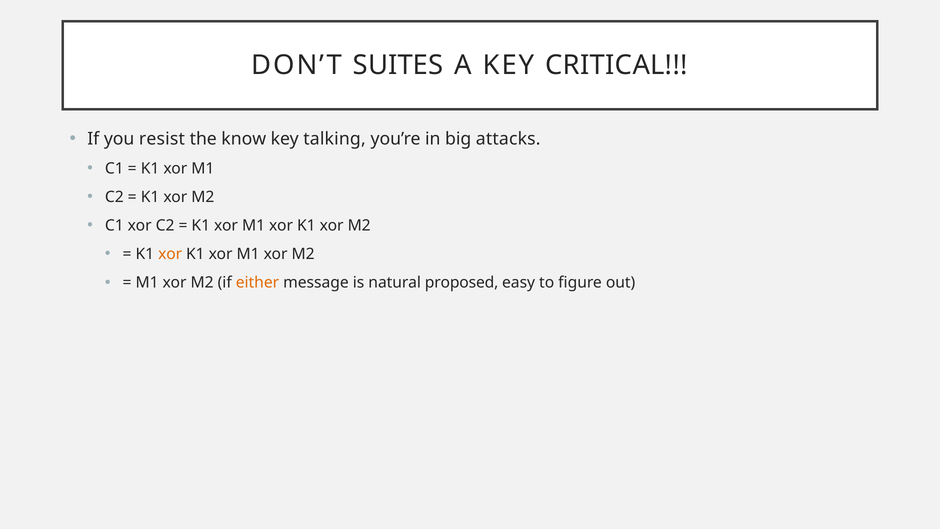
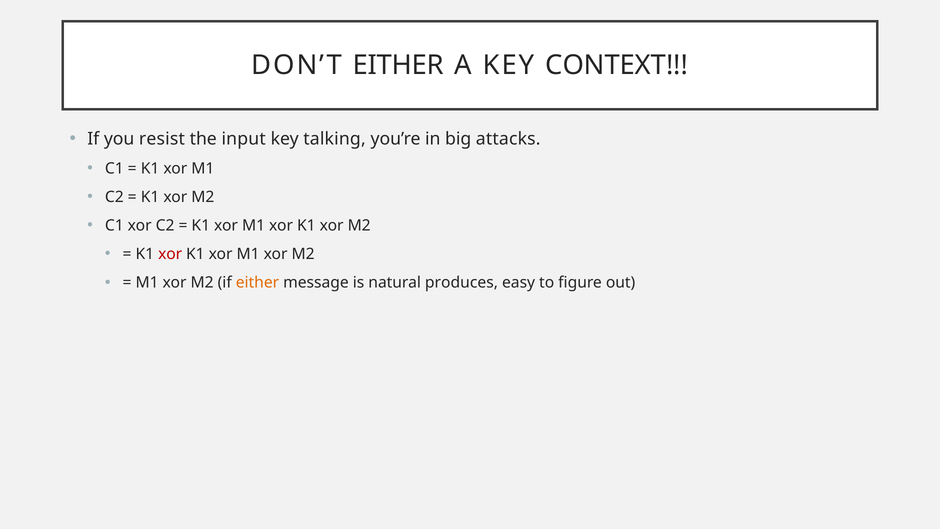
DON’T SUITES: SUITES -> EITHER (398, 65)
CRITICAL: CRITICAL -> CONTEXT (617, 65)
know: know -> input (244, 139)
xor colour: orange -> red (170, 254)
proposed: proposed -> produces (461, 283)
